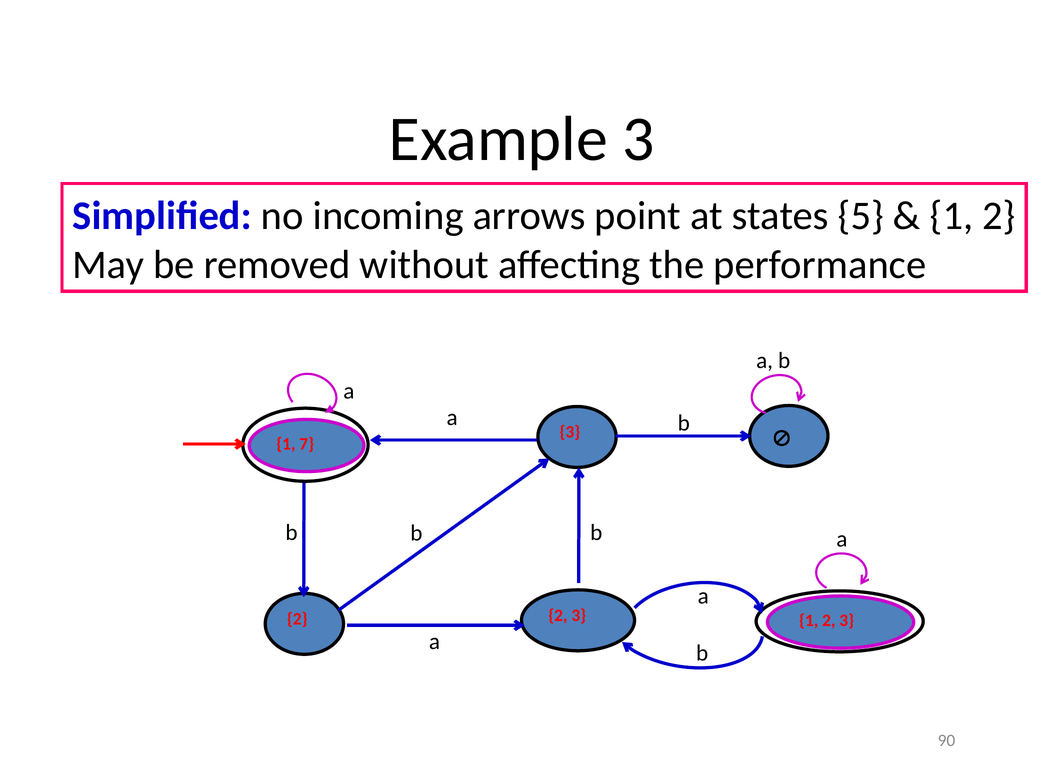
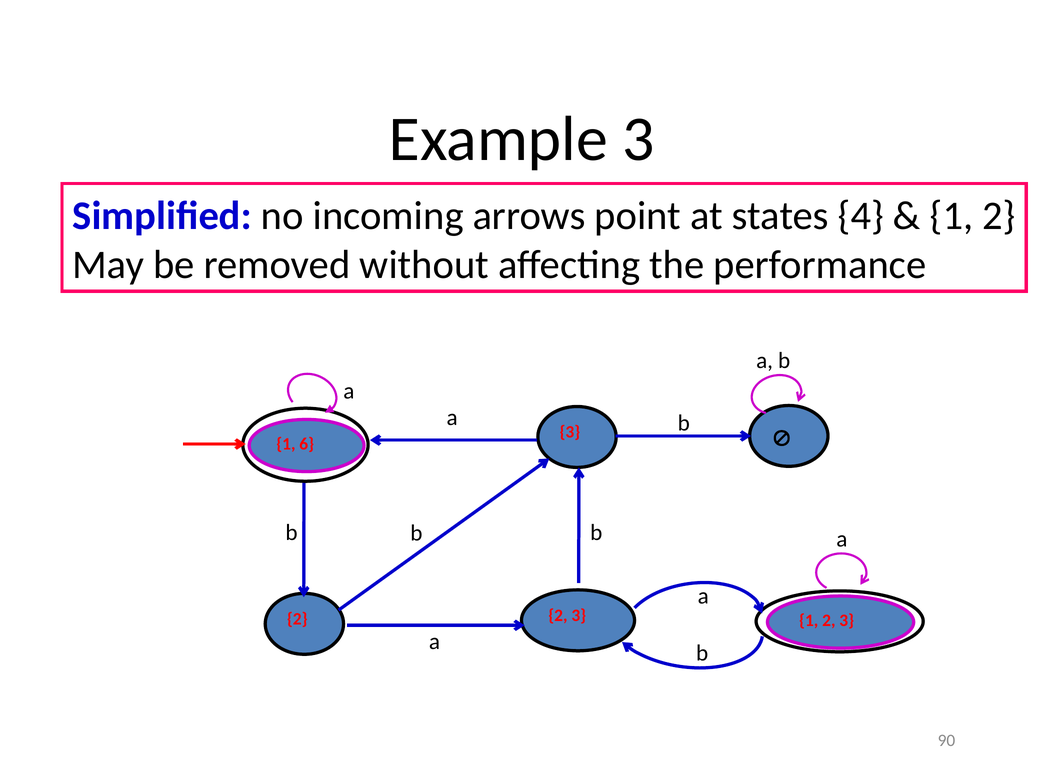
5: 5 -> 4 (861, 216)
7: 7 -> 6 (307, 444)
